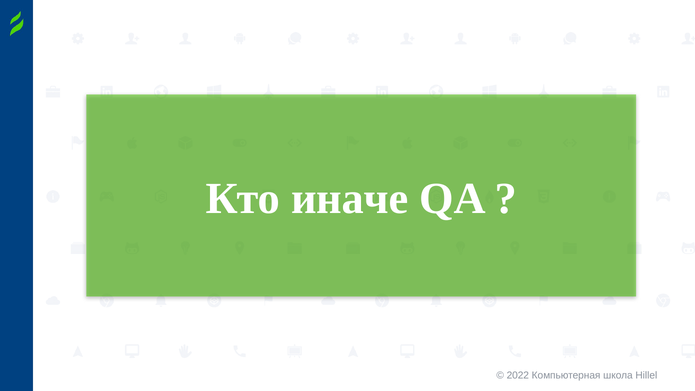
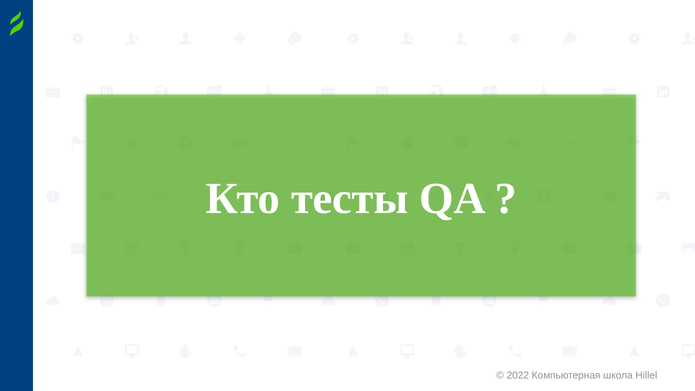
иначе: иначе -> тесты (350, 199)
